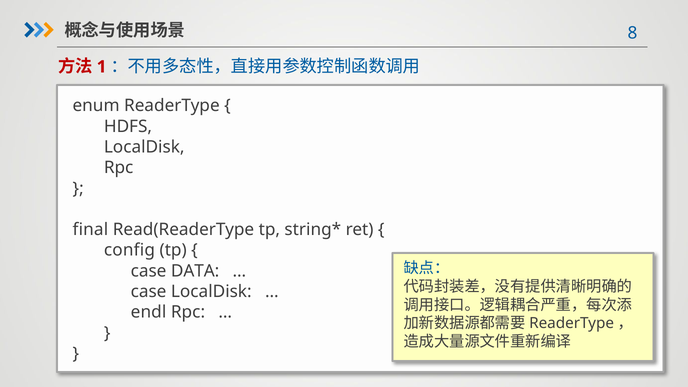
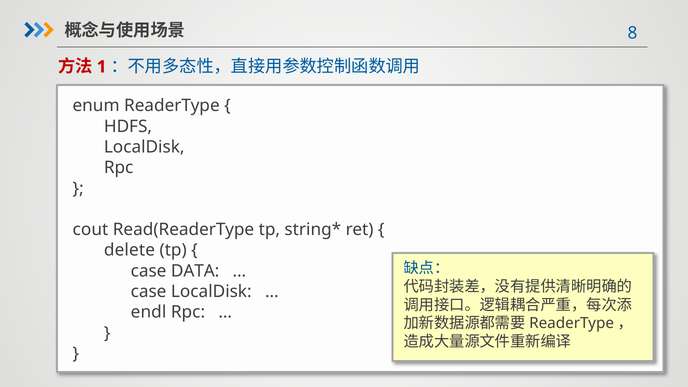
final: final -> cout (90, 230)
config: config -> delete (129, 250)
